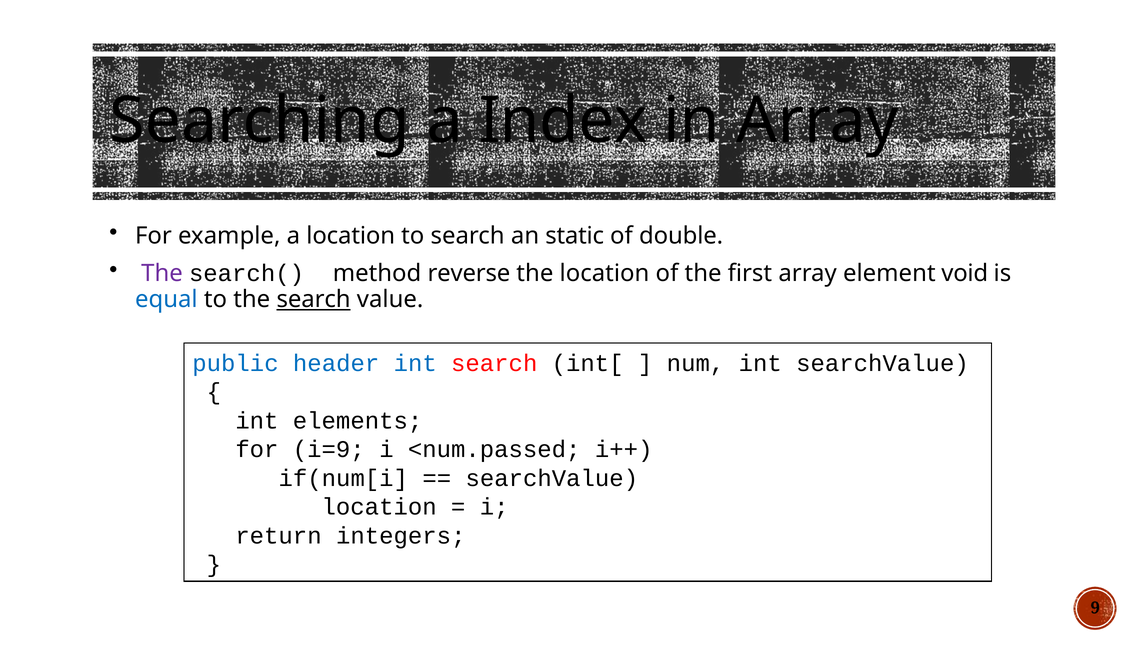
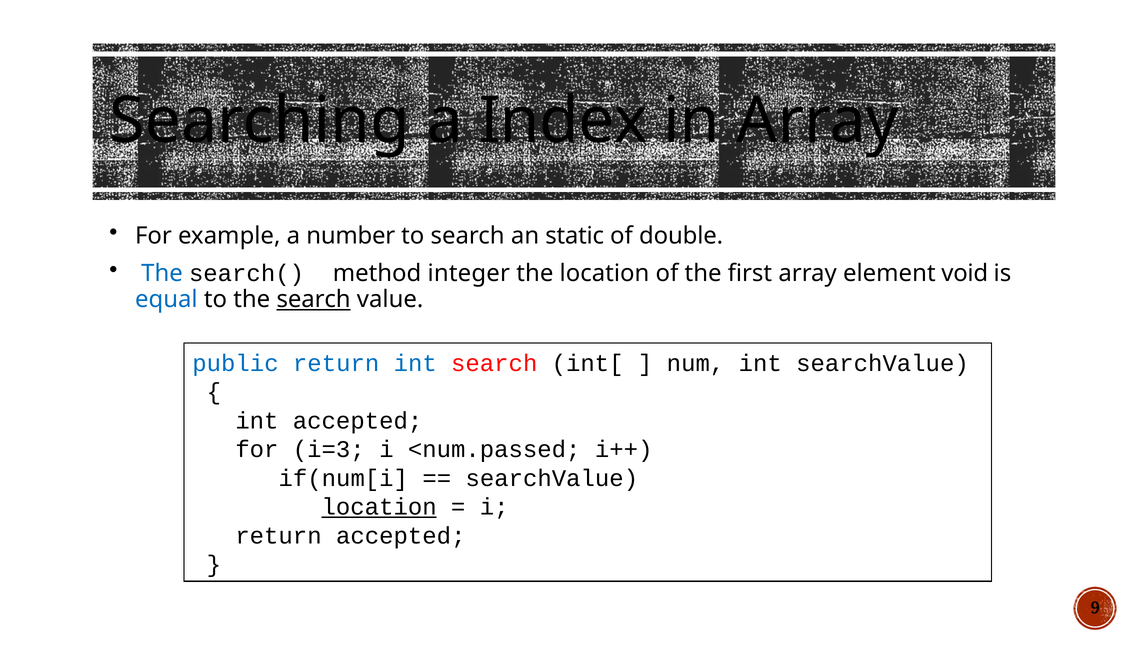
a location: location -> number (351, 236)
The colour: purple -> blue (162, 273)
reverse: reverse -> integer (469, 273)
public header: header -> return (336, 363)
int elements: elements -> accepted (358, 421)
i=9: i=9 -> i=3 (329, 449)
location underline: none -> present (379, 507)
return integers: integers -> accepted (401, 535)
